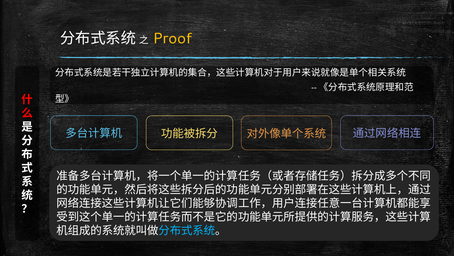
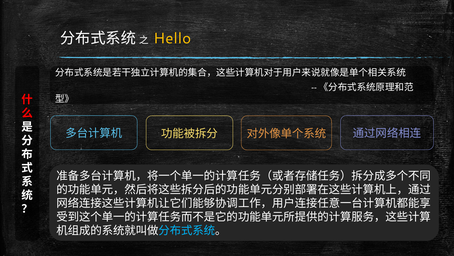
Proof: Proof -> Hello (172, 38)
